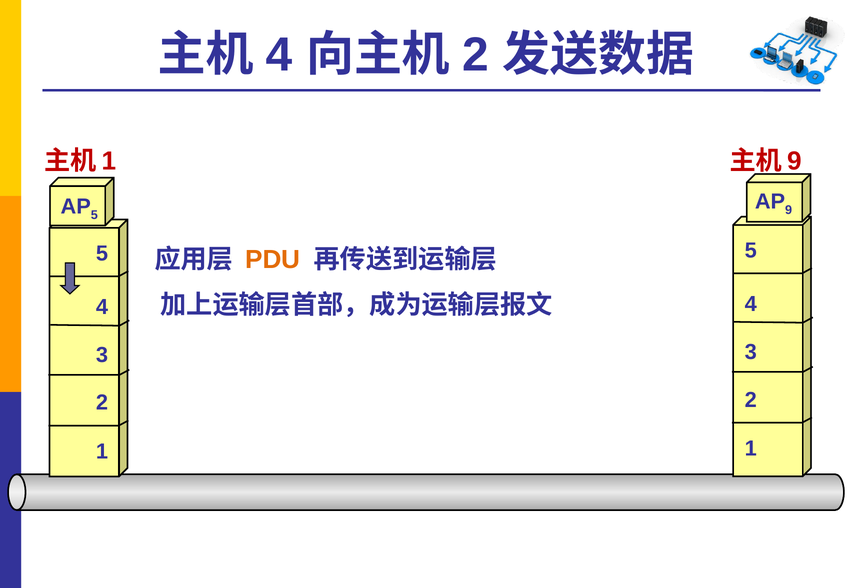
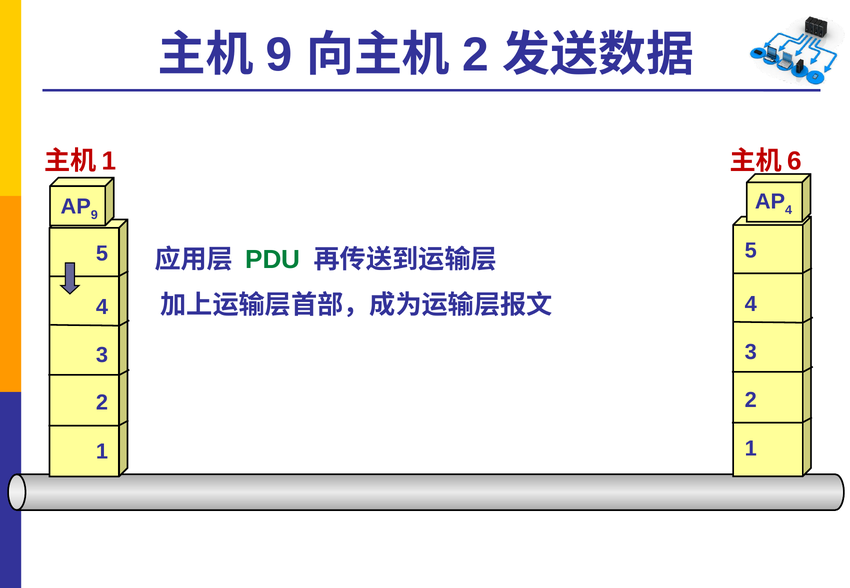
4: 4 -> 9 (279, 55)
9: 9 -> 6 (795, 161)
9: 9 -> 4 (789, 210)
5: 5 -> 9 (94, 215)
PDU colour: orange -> green (273, 260)
